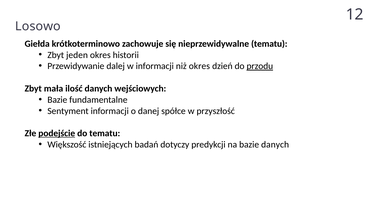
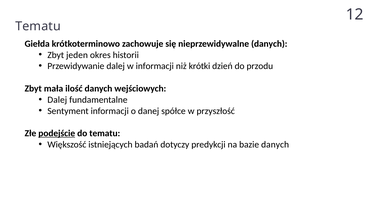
Losowo: Losowo -> Tematu (38, 26)
nieprzewidywalne tematu: tematu -> danych (269, 44)
niż okres: okres -> krótki (199, 66)
przodu underline: present -> none (260, 66)
Bazie: Bazie -> Dalej (57, 100)
